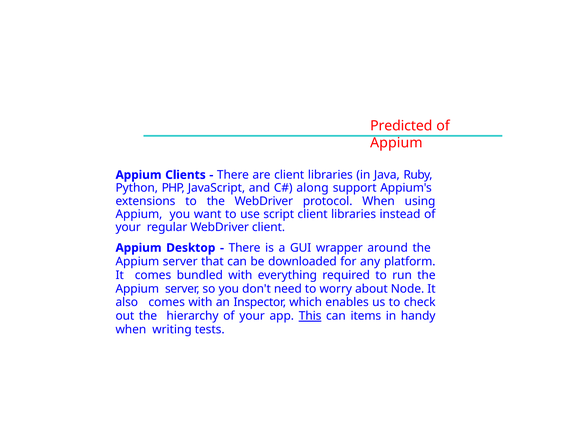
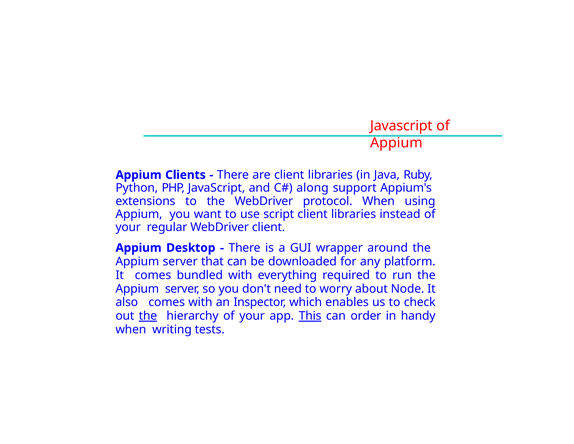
Predicted: Predicted -> Javascript (401, 126)
the underline: none -> present (148, 316)
items: items -> order (366, 316)
